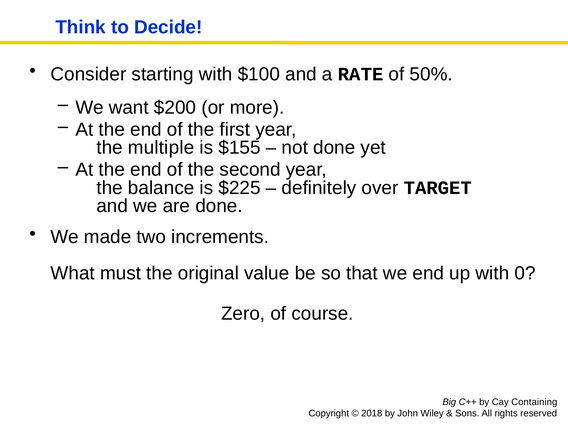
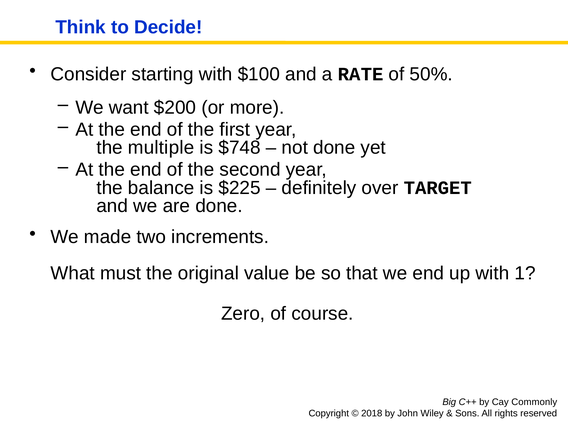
$155: $155 -> $748 (240, 148)
0: 0 -> 1 (525, 273)
Containing: Containing -> Commonly (534, 402)
